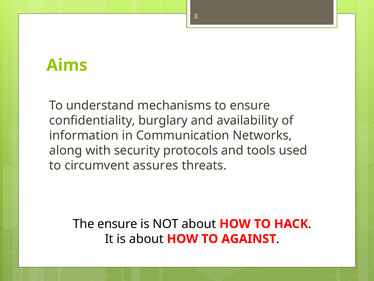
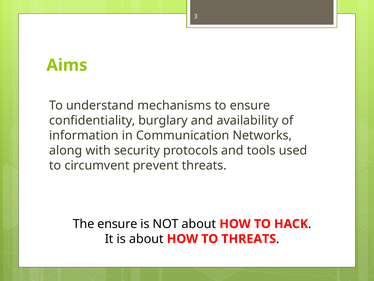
assures: assures -> prevent (156, 165)
TO AGAINST: AGAINST -> THREATS (249, 238)
